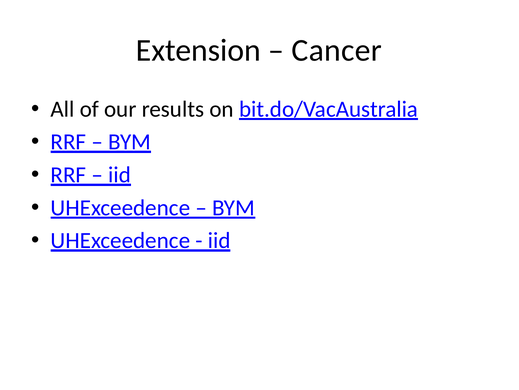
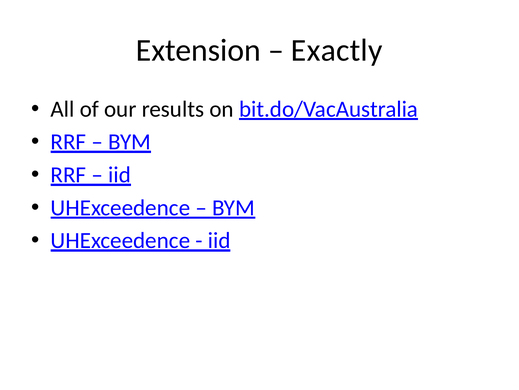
Cancer: Cancer -> Exactly (337, 50)
